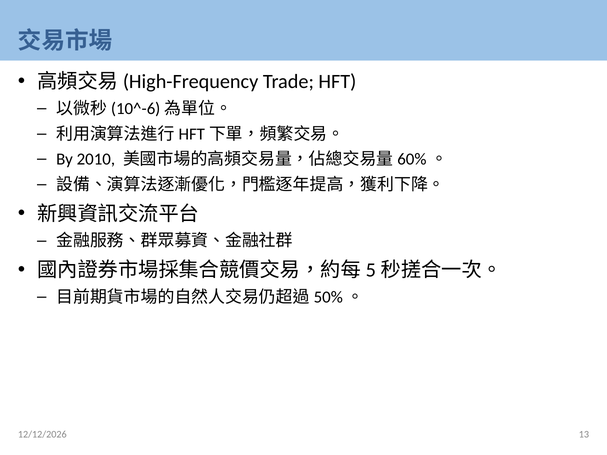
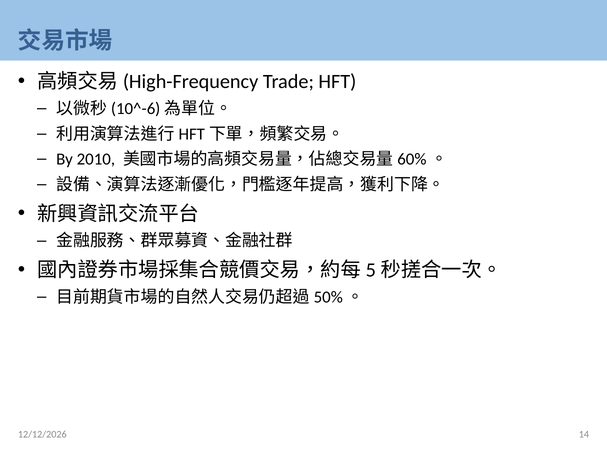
13: 13 -> 14 (584, 435)
